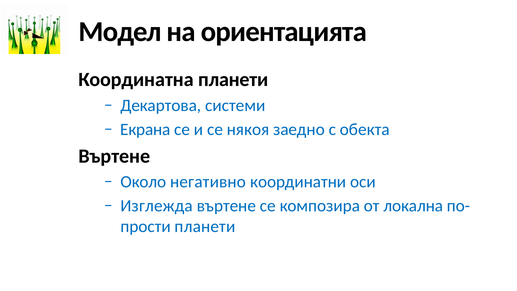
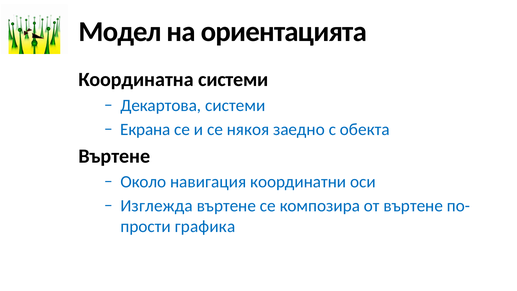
Координатна планети: планети -> системи (233, 80)
негативно: негативно -> навигация (208, 182)
от локална: локална -> въртене (413, 206)
планети: планети -> графика (205, 226)
